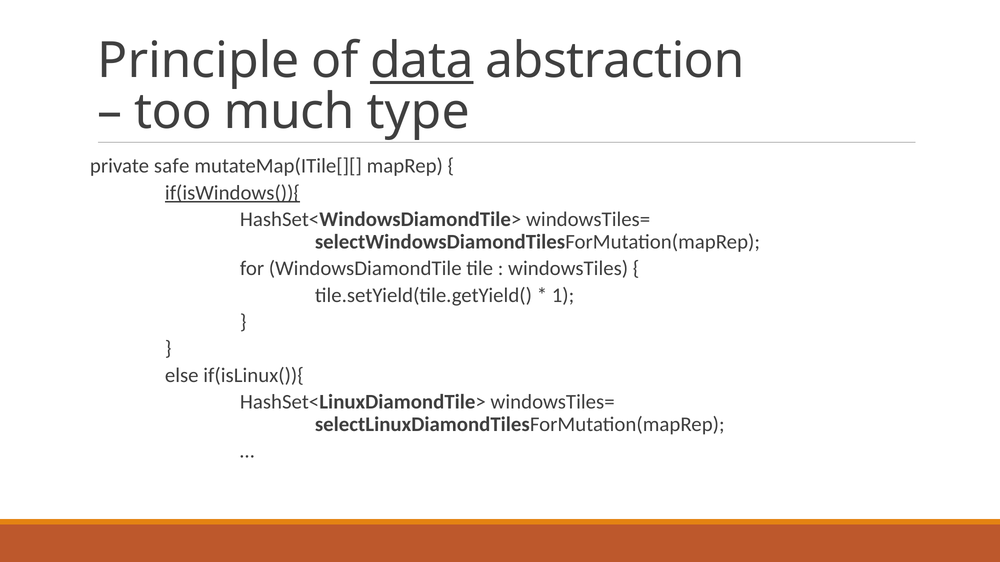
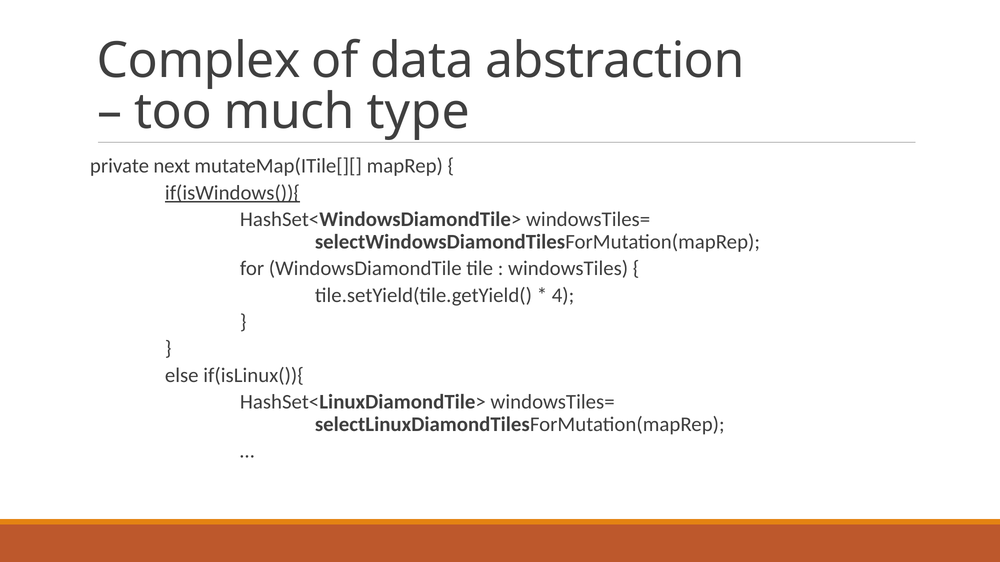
Principle: Principle -> Complex (199, 61)
data underline: present -> none (422, 61)
safe: safe -> next (172, 166)
1: 1 -> 4 (563, 296)
